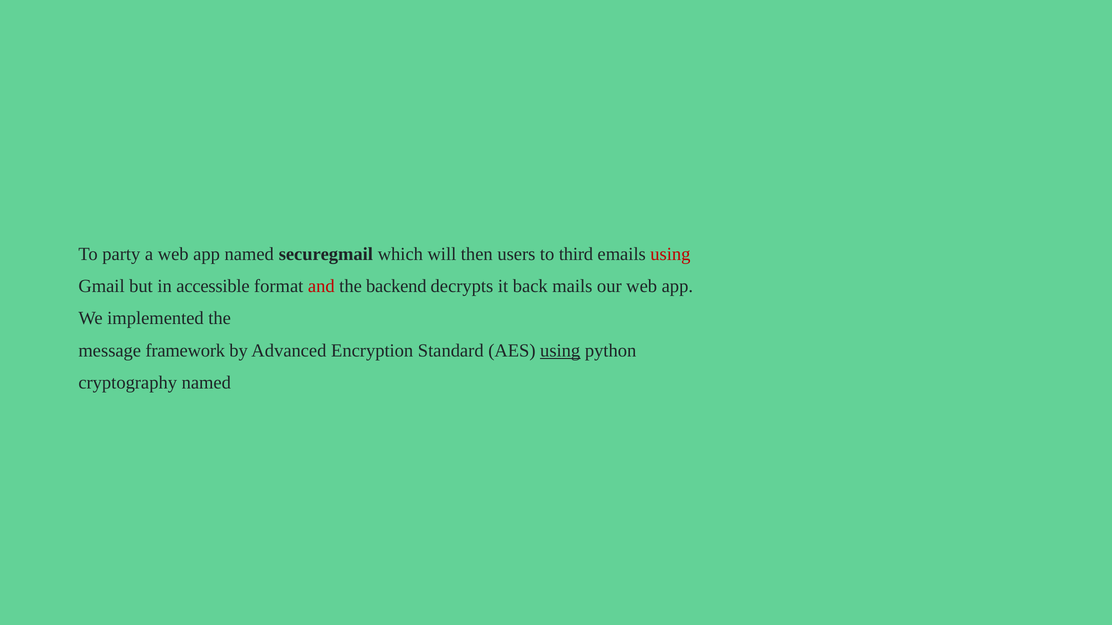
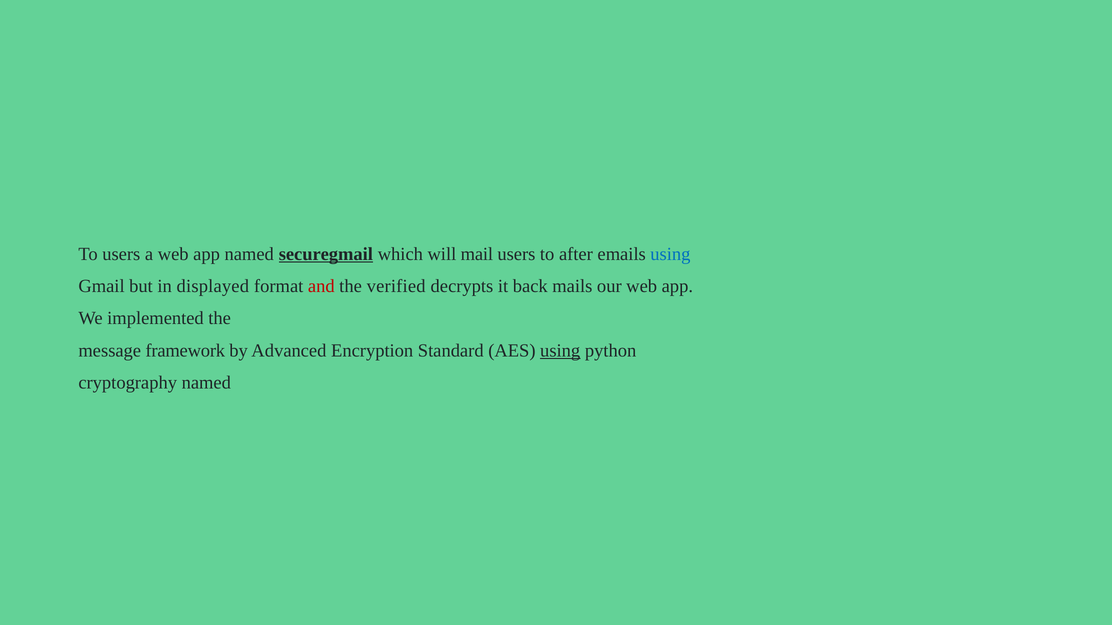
To party: party -> users (121, 254)
securegmail underline: none -> present (326, 254)
then: then -> mail (477, 254)
third: third -> after (576, 254)
using colour: red -> blue (670, 254)
accessible: accessible -> displayed (213, 286)
backend: backend -> verified (396, 286)
